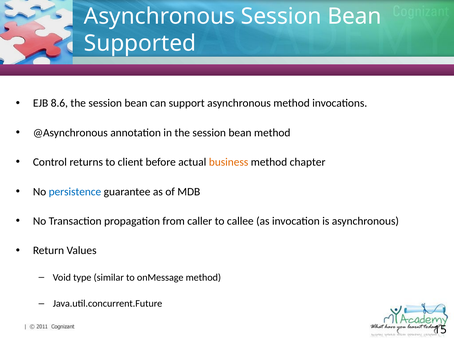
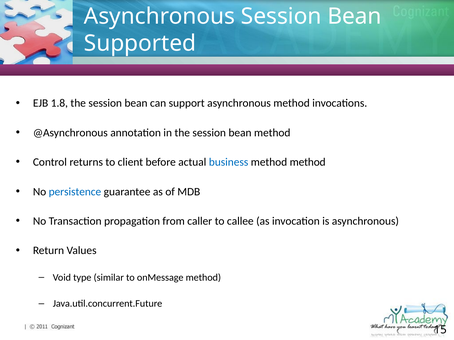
8.6: 8.6 -> 1.8 (59, 103)
business colour: orange -> blue (229, 162)
method chapter: chapter -> method (308, 162)
